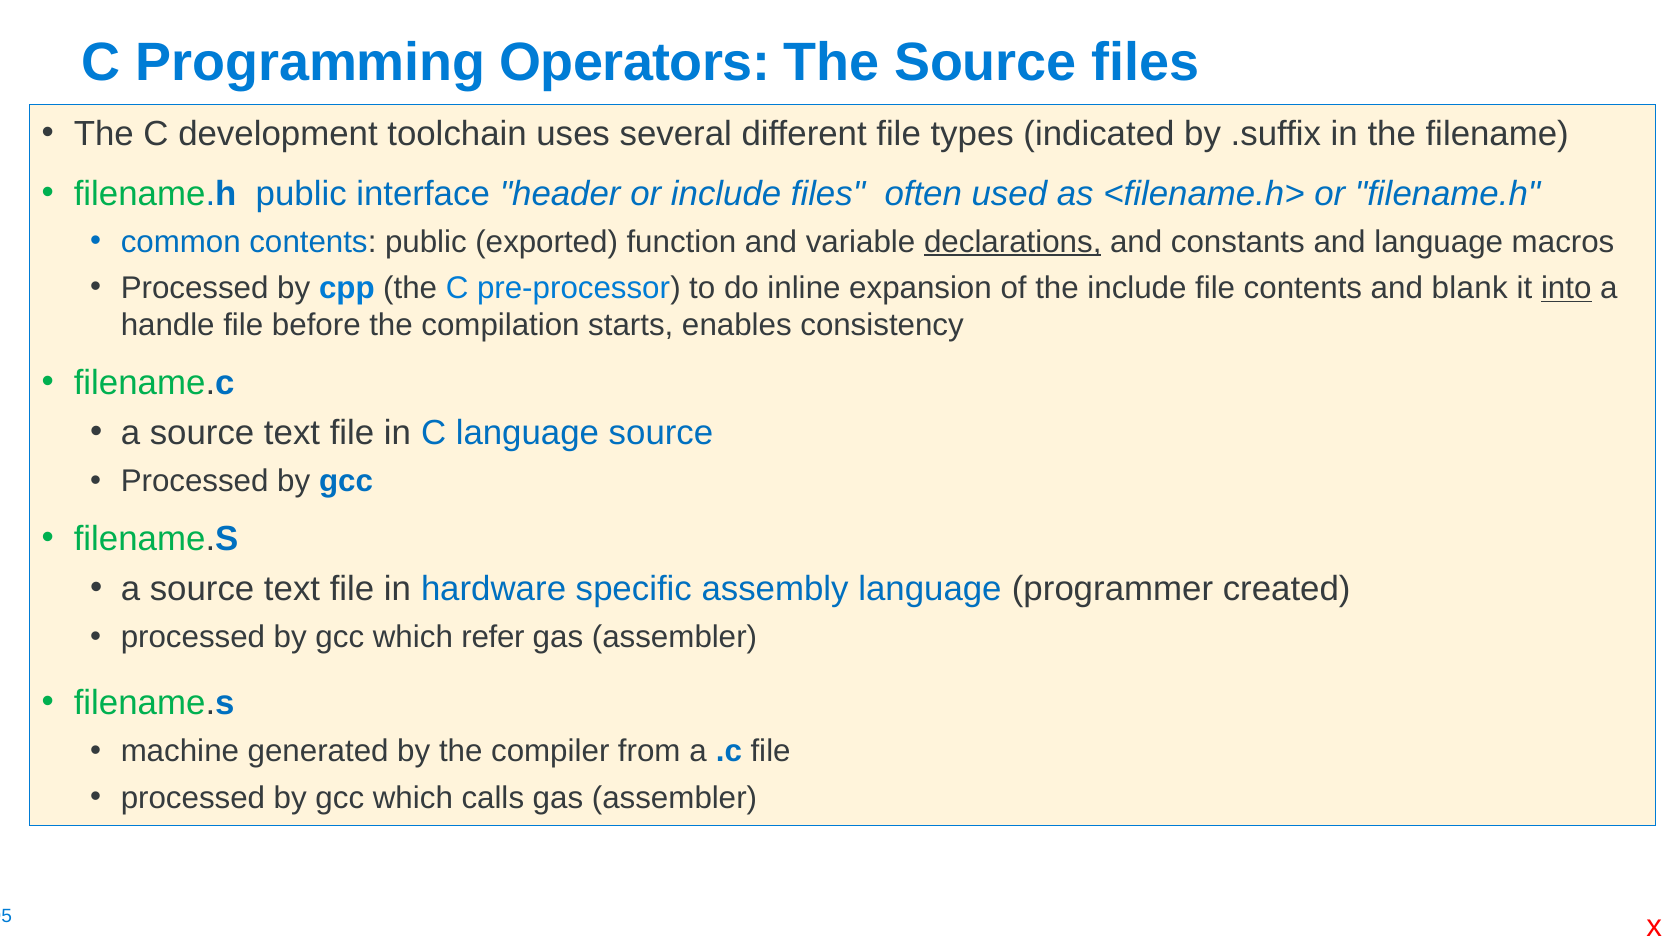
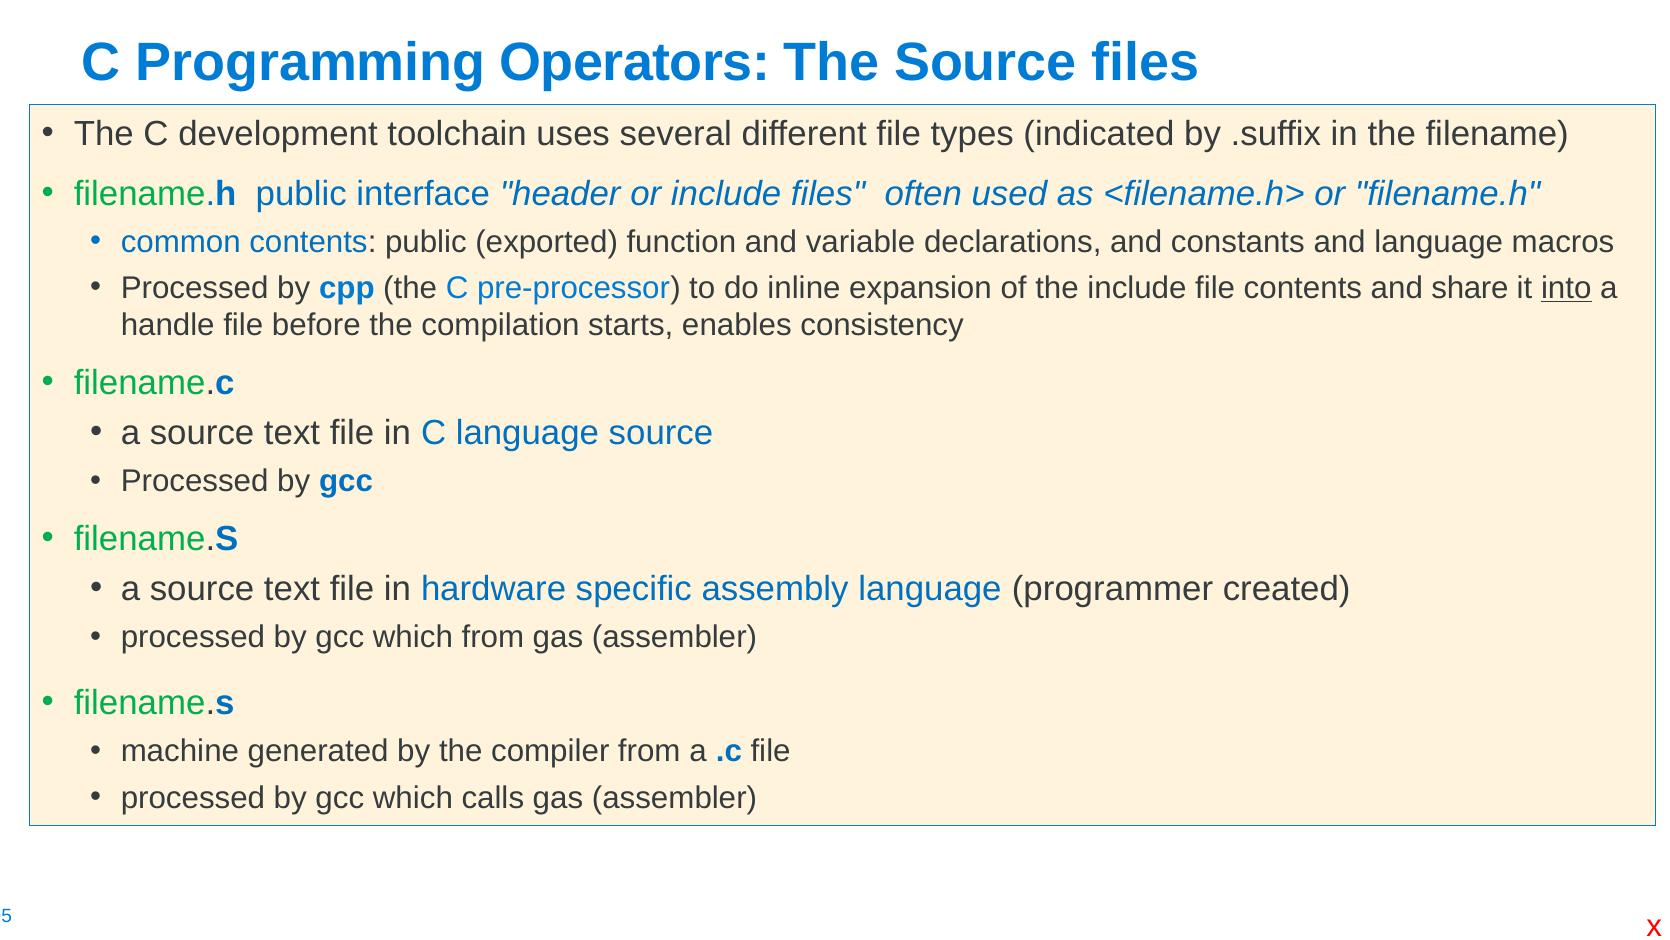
declarations underline: present -> none (1013, 242)
blank: blank -> share (1470, 288)
which refer: refer -> from (493, 637)
